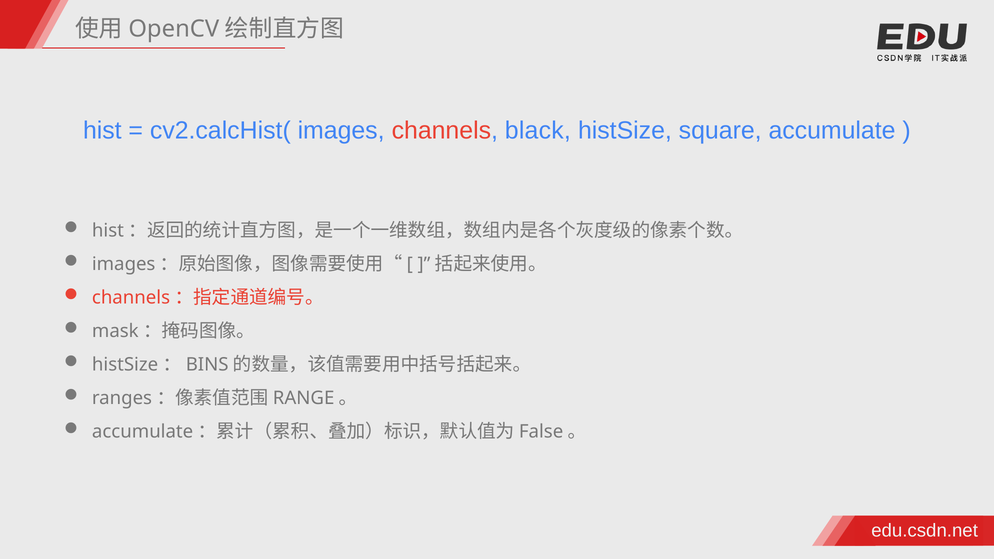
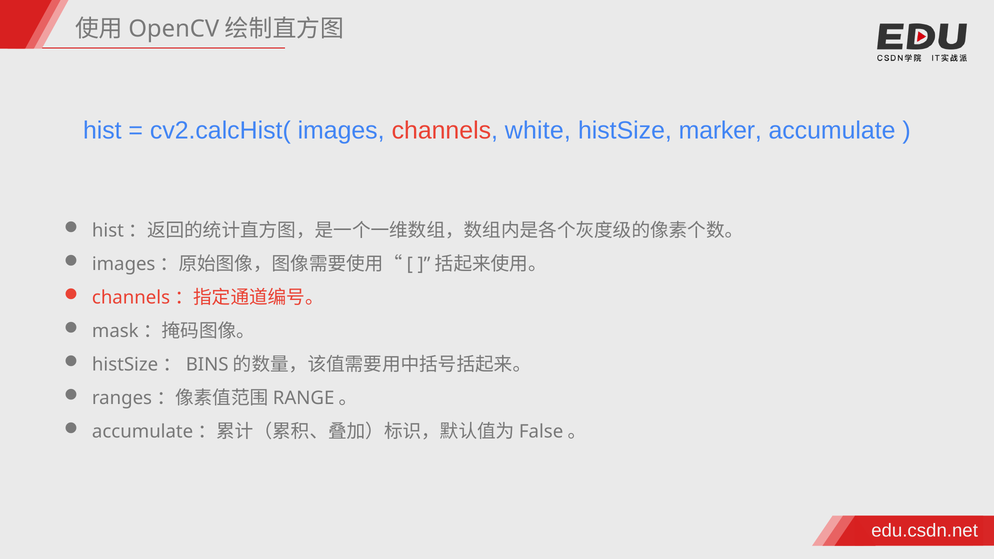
black: black -> white (538, 131)
square: square -> marker (720, 131)
